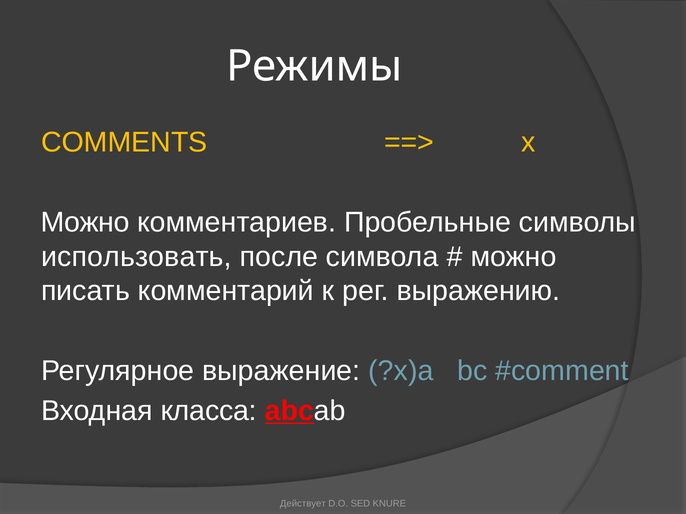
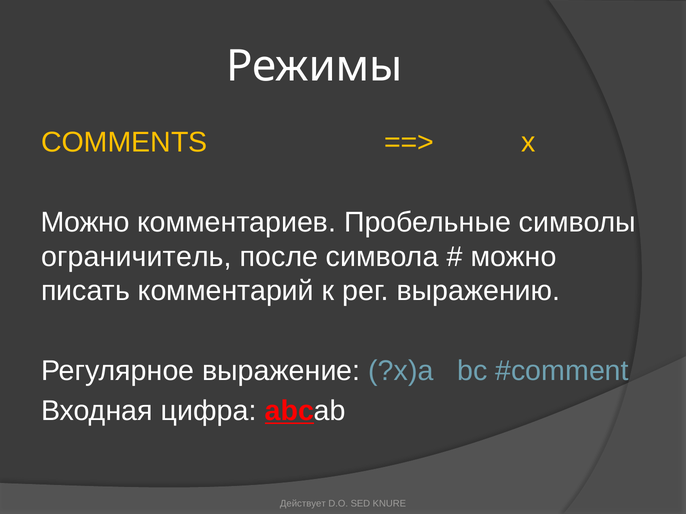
использовать: использовать -> ограничитель (136, 257)
класса: класса -> цифра (209, 411)
